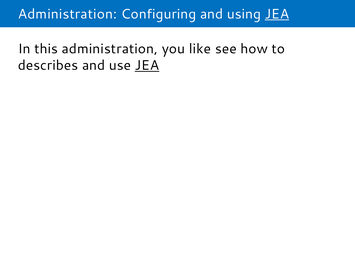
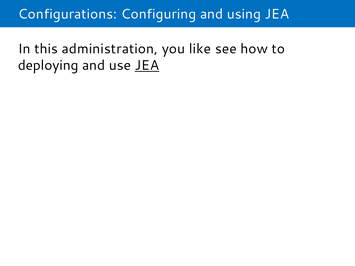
Administration: Administration -> Configurations (67, 14)
JEA underline: present -> none (277, 14)
describes: describes -> deploying (48, 65)
